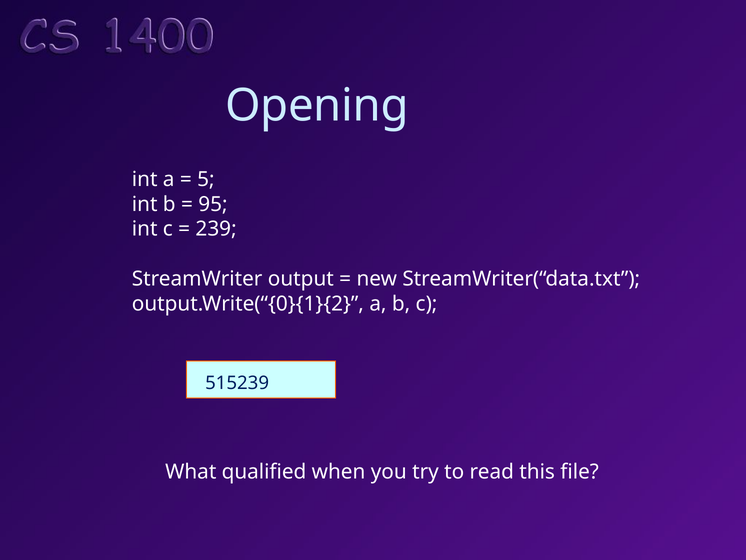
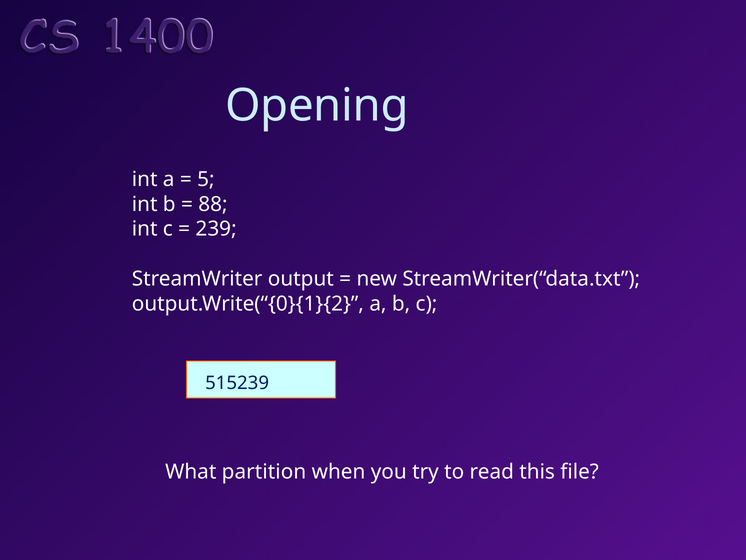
95: 95 -> 88 (213, 204)
qualified: qualified -> partition (264, 471)
